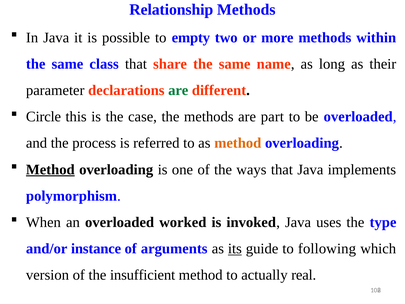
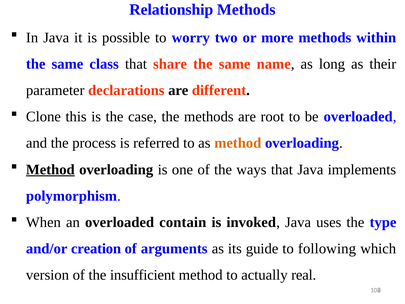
empty: empty -> worry (191, 38)
are colour: green -> black (178, 90)
Circle: Circle -> Clone (43, 117)
part: part -> root (272, 117)
worked: worked -> contain (183, 222)
instance: instance -> creation (96, 248)
its underline: present -> none (235, 248)
